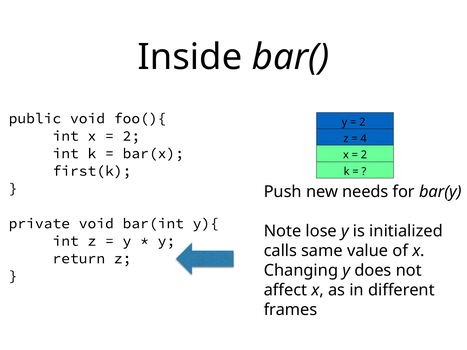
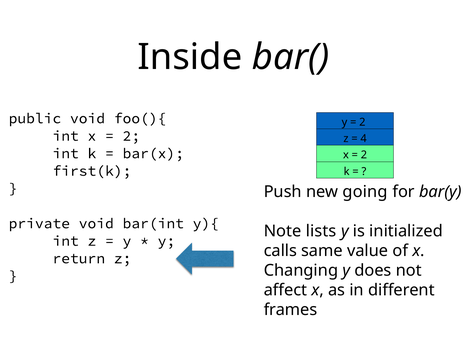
needs: needs -> going (365, 192)
lose: lose -> lists (321, 231)
